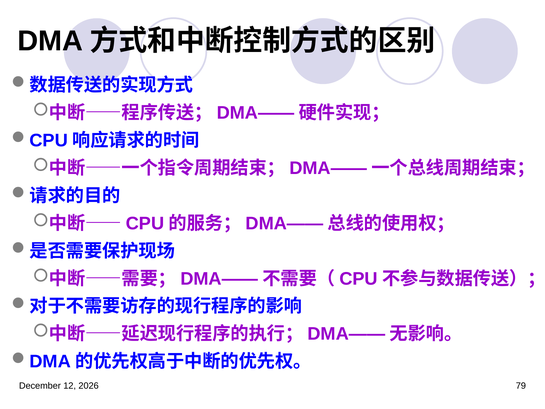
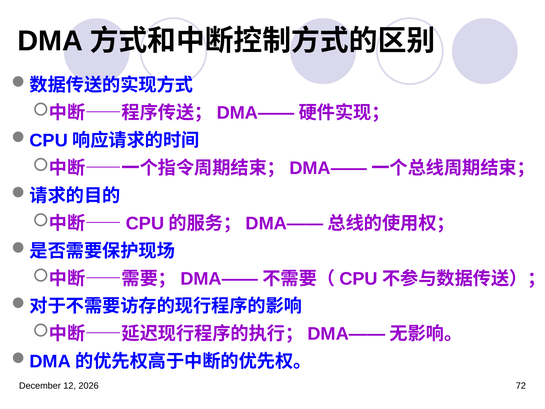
79: 79 -> 72 (521, 386)
